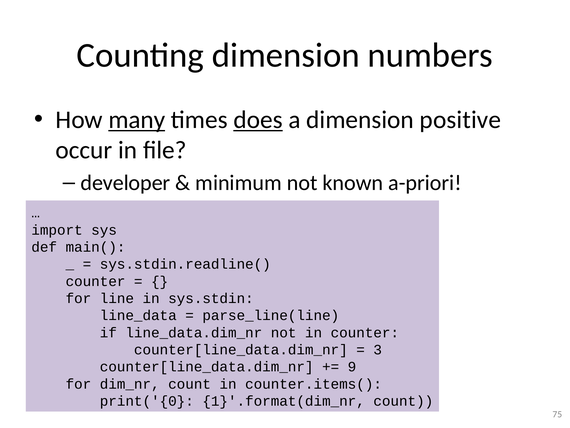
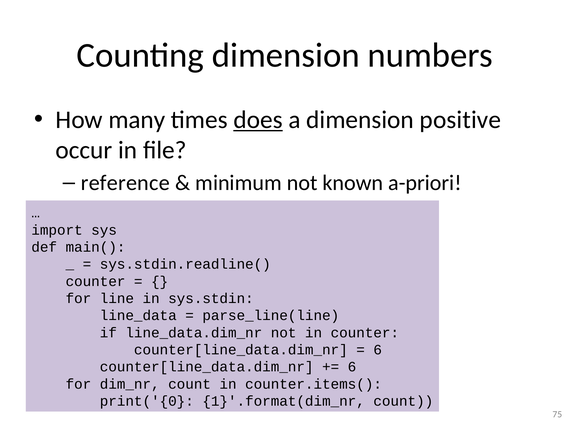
many underline: present -> none (137, 120)
developer: developer -> reference (125, 183)
3: 3 -> 6 (378, 349)
9: 9 -> 6 (352, 367)
